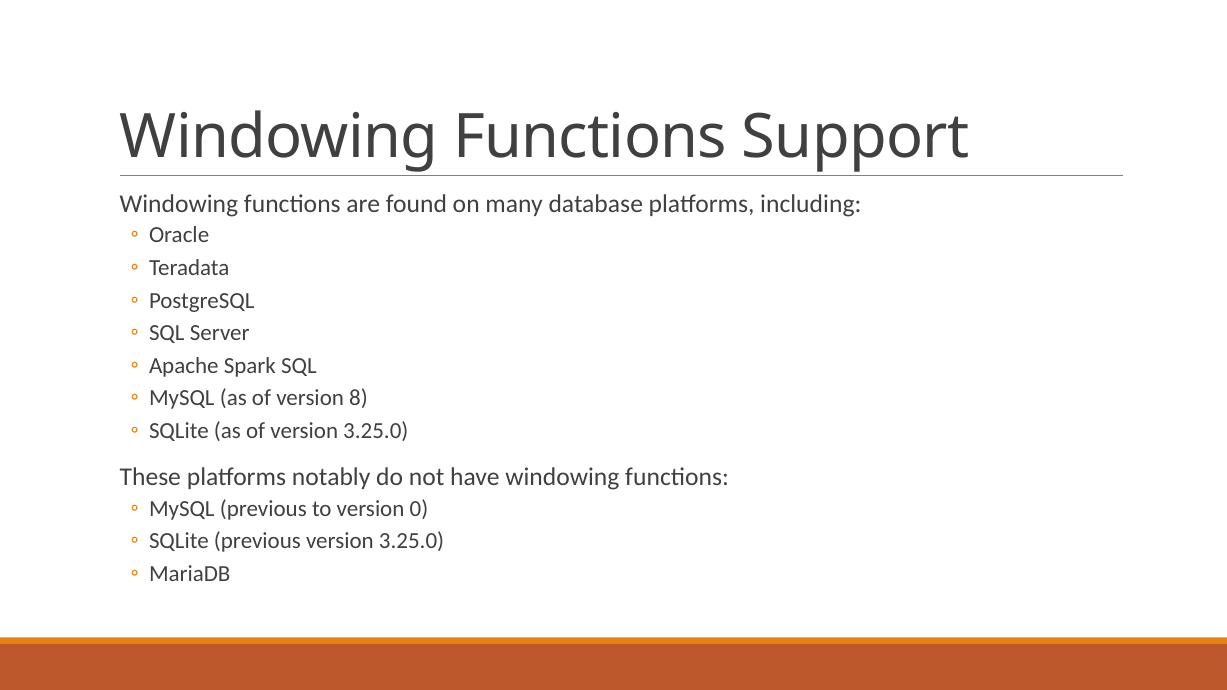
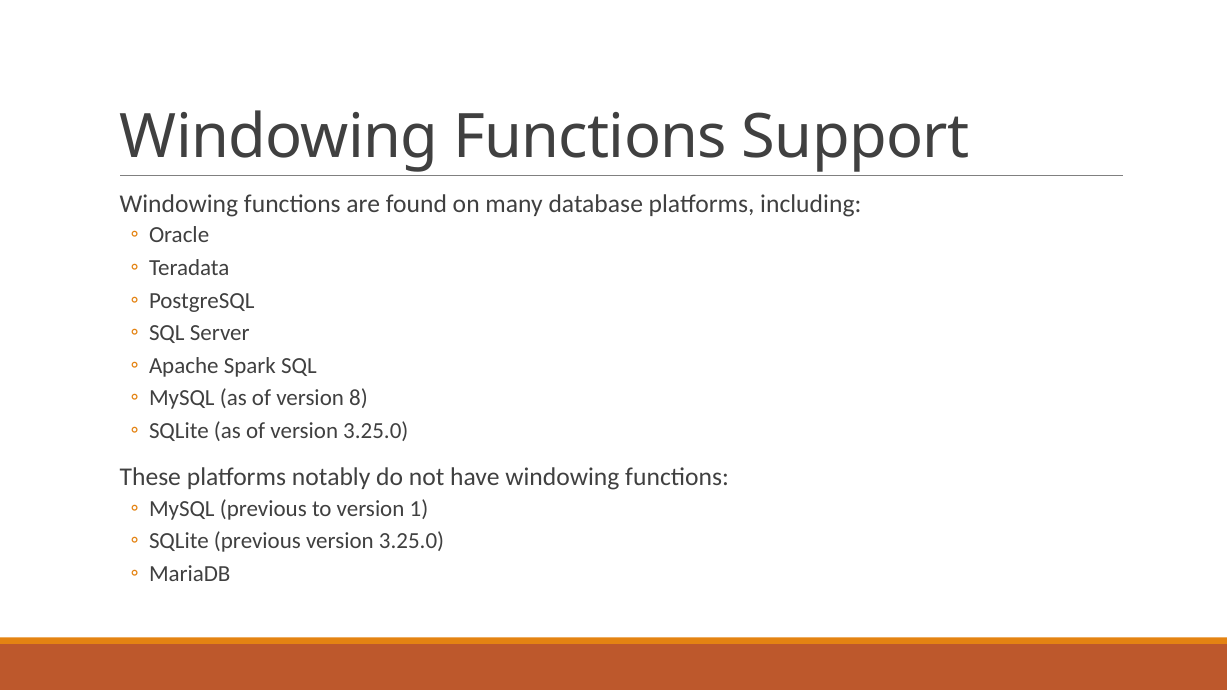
0: 0 -> 1 (419, 509)
